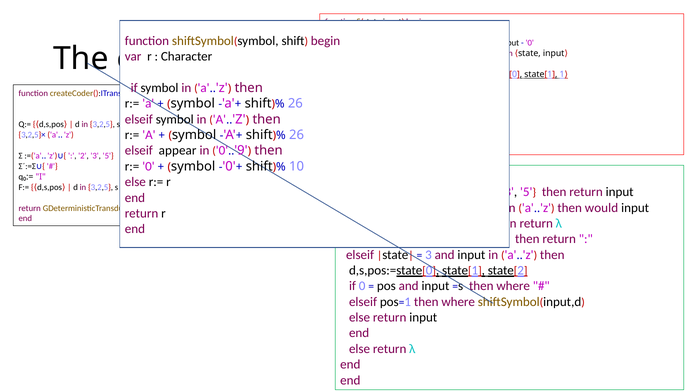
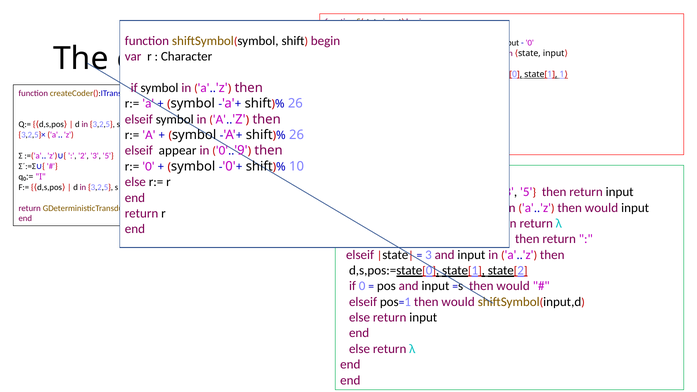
=s then where: where -> would (513, 286)
pos=1 then where: where -> would (458, 302)
